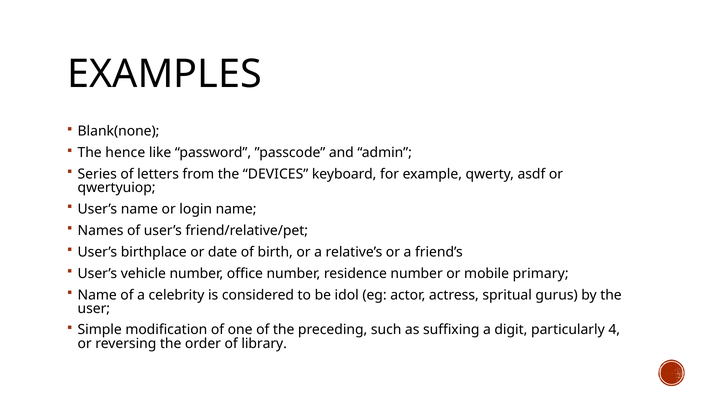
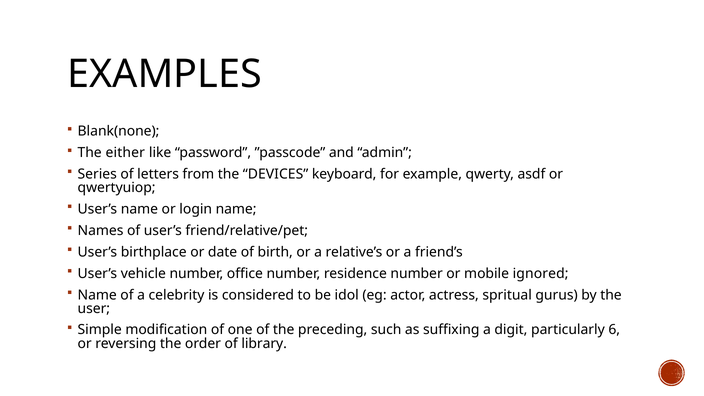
hence: hence -> either (125, 153)
primary: primary -> ignored (541, 273)
4: 4 -> 6 (614, 330)
